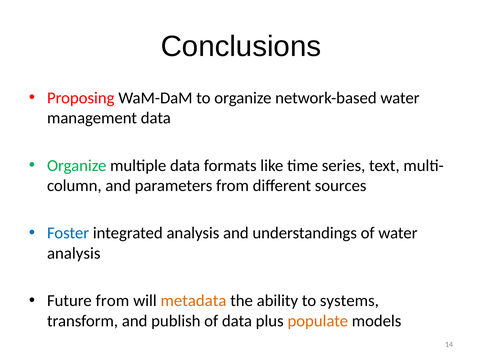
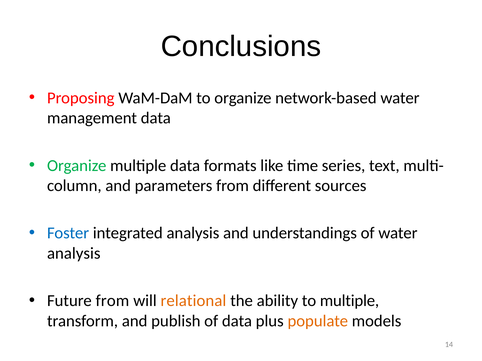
metadata: metadata -> relational (193, 301)
to systems: systems -> multiple (349, 301)
